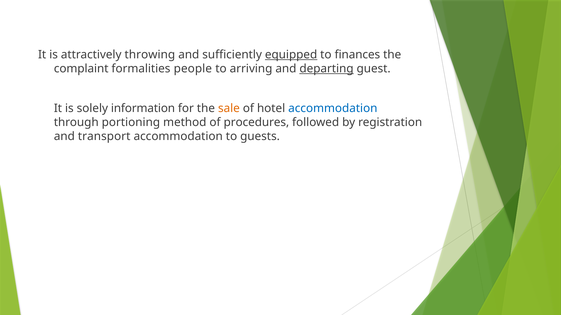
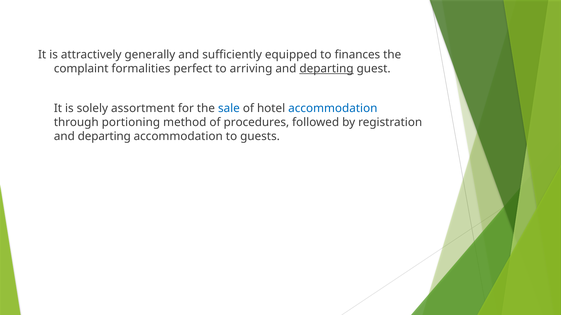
throwing: throwing -> generally (150, 55)
equipped underline: present -> none (291, 55)
people: people -> perfect (193, 69)
information: information -> assortment (143, 108)
sale colour: orange -> blue (229, 108)
transport: transport -> departing (104, 136)
